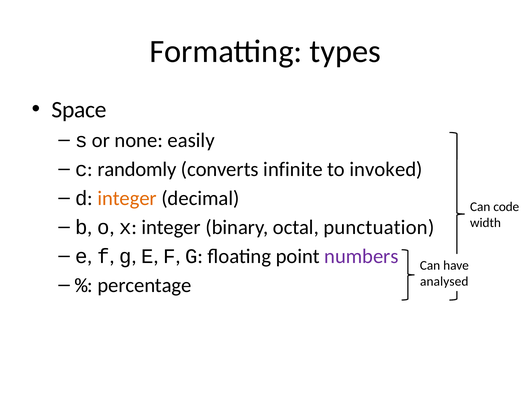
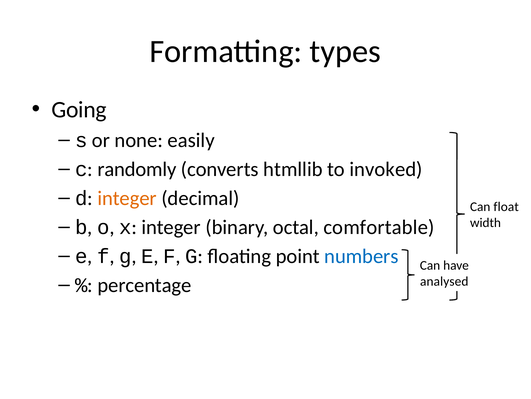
Space: Space -> Going (79, 109)
infinite: infinite -> htmllib (293, 169)
code: code -> float (506, 207)
punctuation: punctuation -> comfortable (379, 227)
numbers colour: purple -> blue (361, 256)
